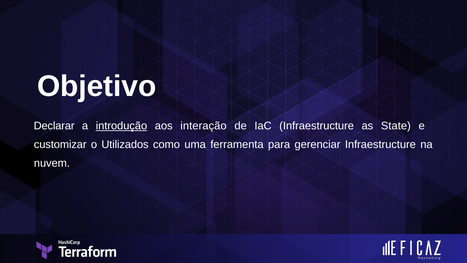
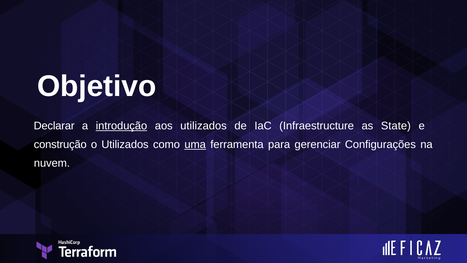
aos interação: interação -> utilizados (204, 126)
customizar: customizar -> construção (60, 144)
uma underline: none -> present (195, 144)
gerenciar Infraestructure: Infraestructure -> Configurações (380, 144)
